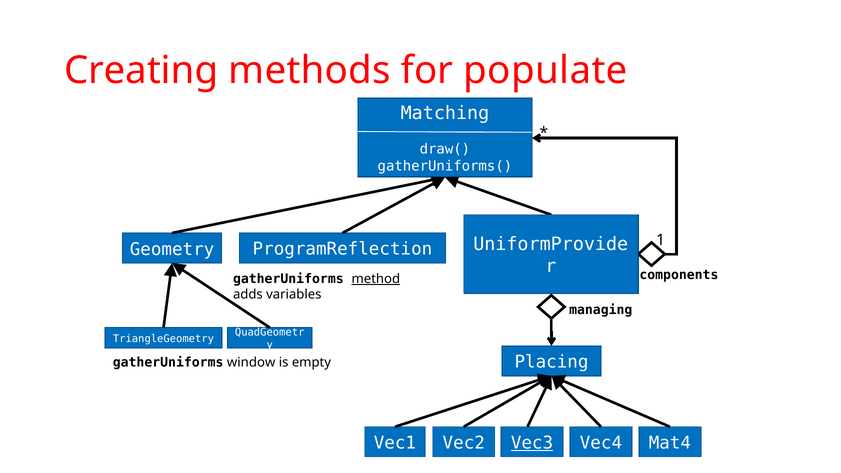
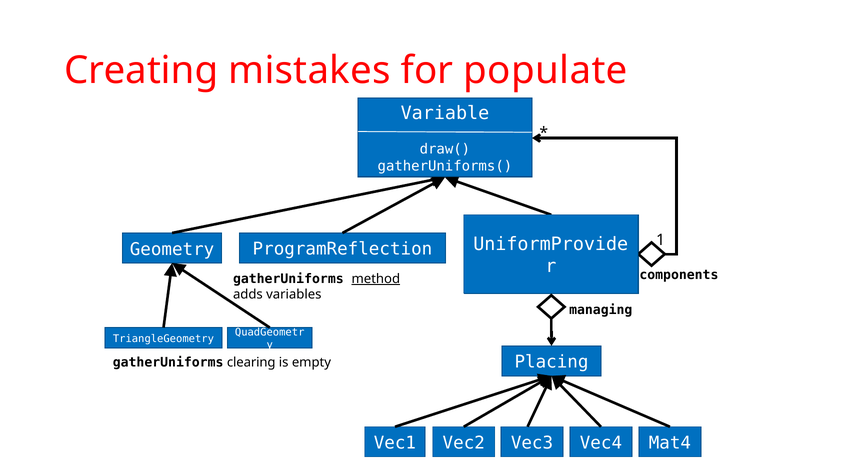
methods: methods -> mistakes (310, 71)
Matching: Matching -> Variable (445, 113)
window: window -> clearing (251, 362)
Vec3 underline: present -> none (532, 443)
